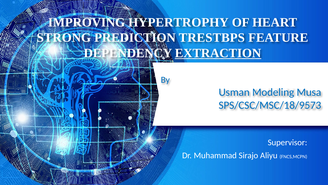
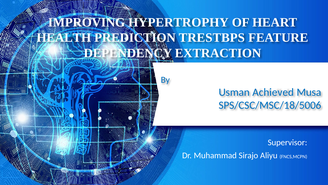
STRONG: STRONG -> HEALTH (64, 38)
EXTRACTION underline: present -> none (218, 53)
Modeling: Modeling -> Achieved (273, 92)
SPS/CSC/MSC/18/9573: SPS/CSC/MSC/18/9573 -> SPS/CSC/MSC/18/5006 (270, 105)
